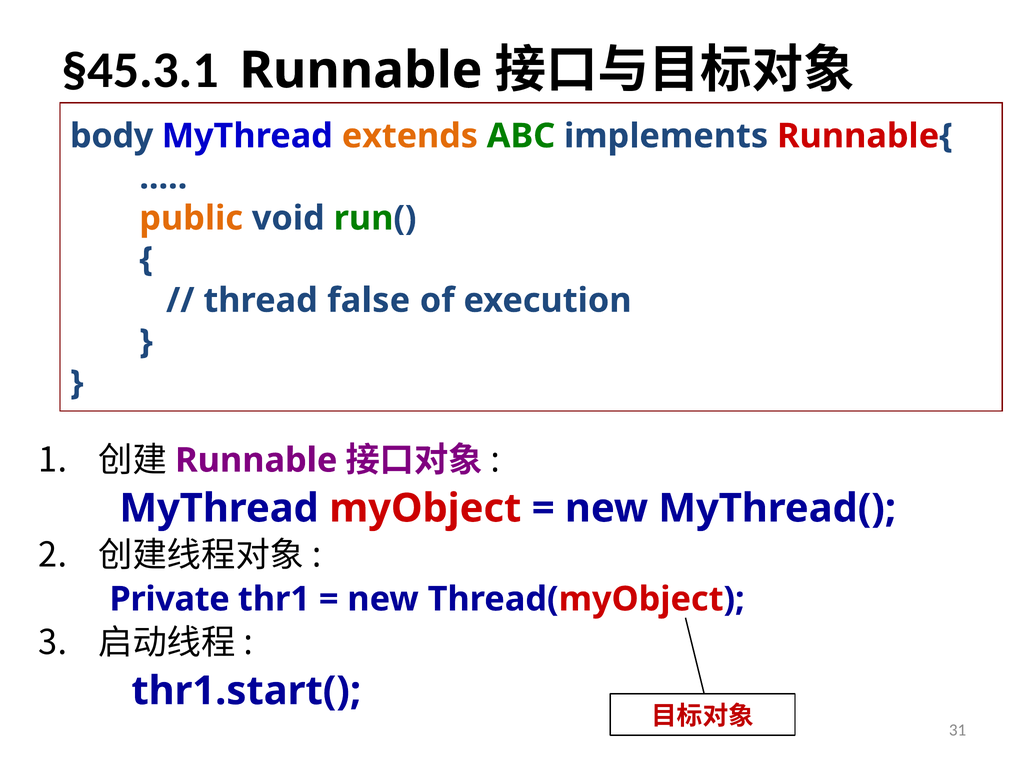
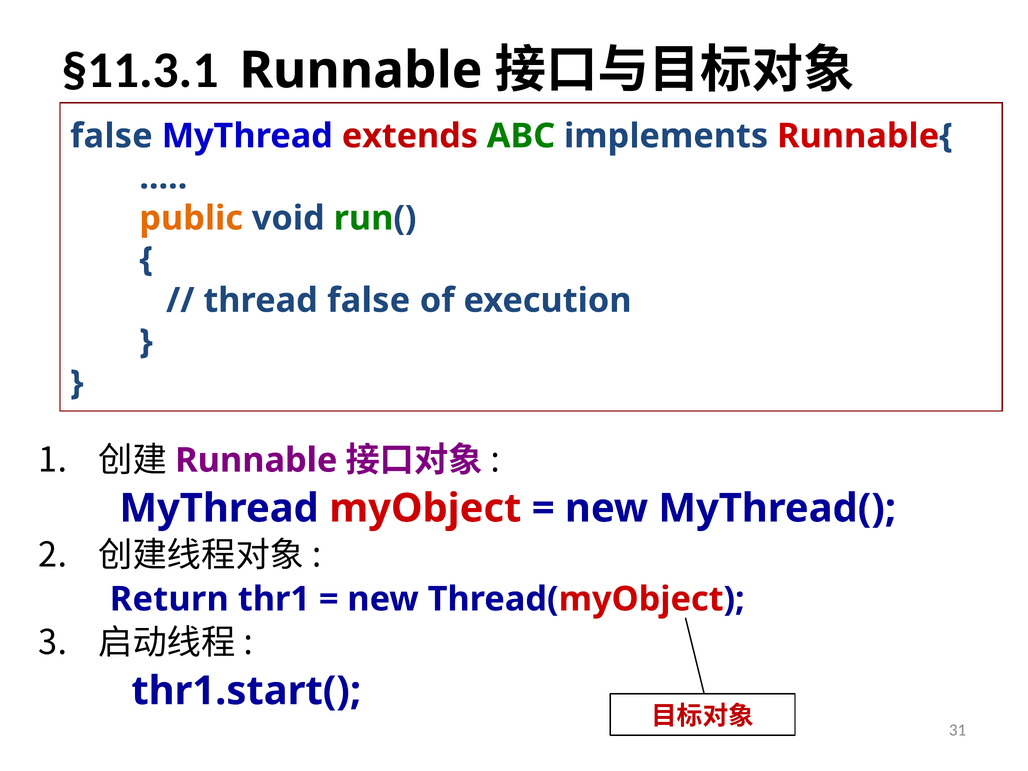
§45.3.1: §45.3.1 -> §11.3.1 (140, 70)
body: body -> false (111, 136)
extends colour: orange -> red (410, 136)
Private: Private -> Return (169, 599)
